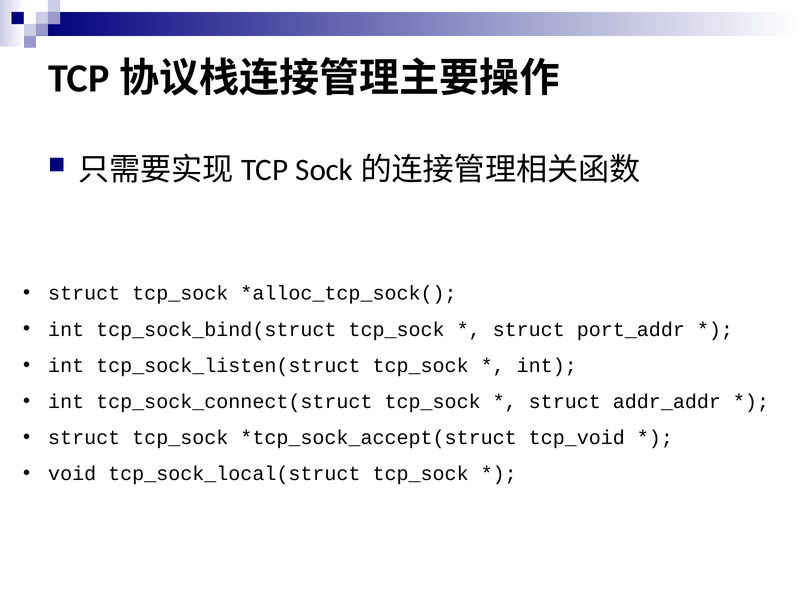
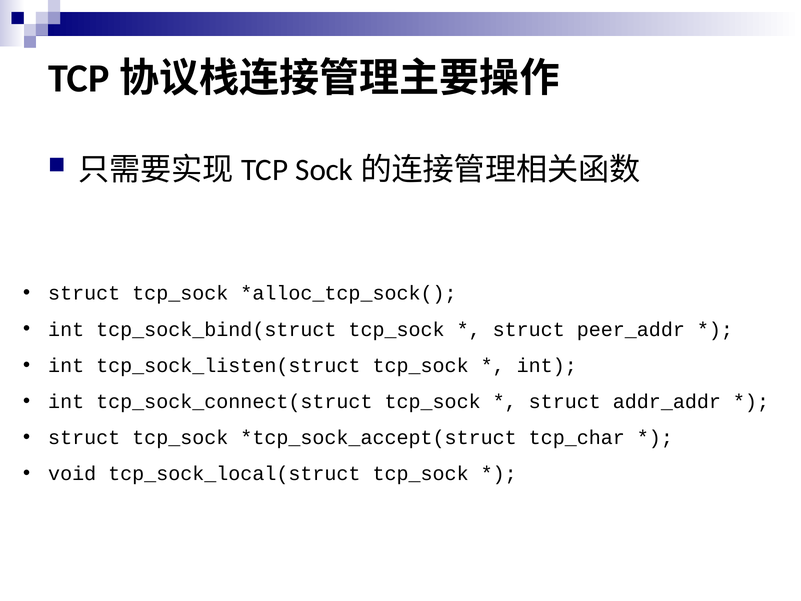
port_addr: port_addr -> peer_addr (631, 329)
tcp_void: tcp_void -> tcp_char (577, 437)
